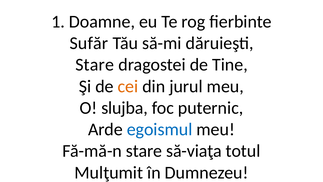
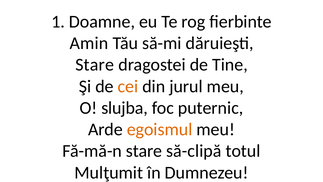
Sufăr: Sufăr -> Amin (89, 43)
egoismul colour: blue -> orange (160, 129)
să-viaţa: să-viaţa -> să-clipă (194, 151)
